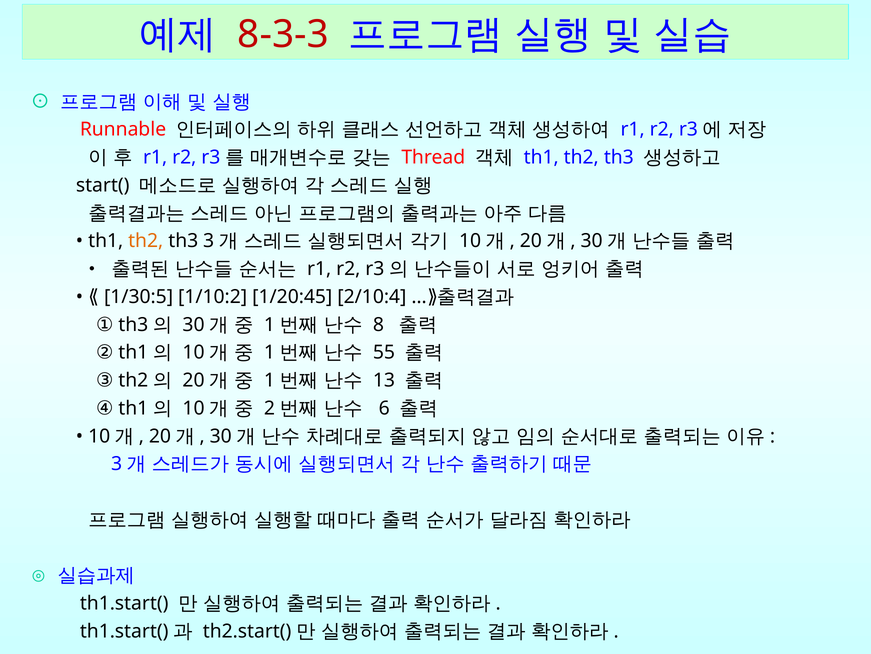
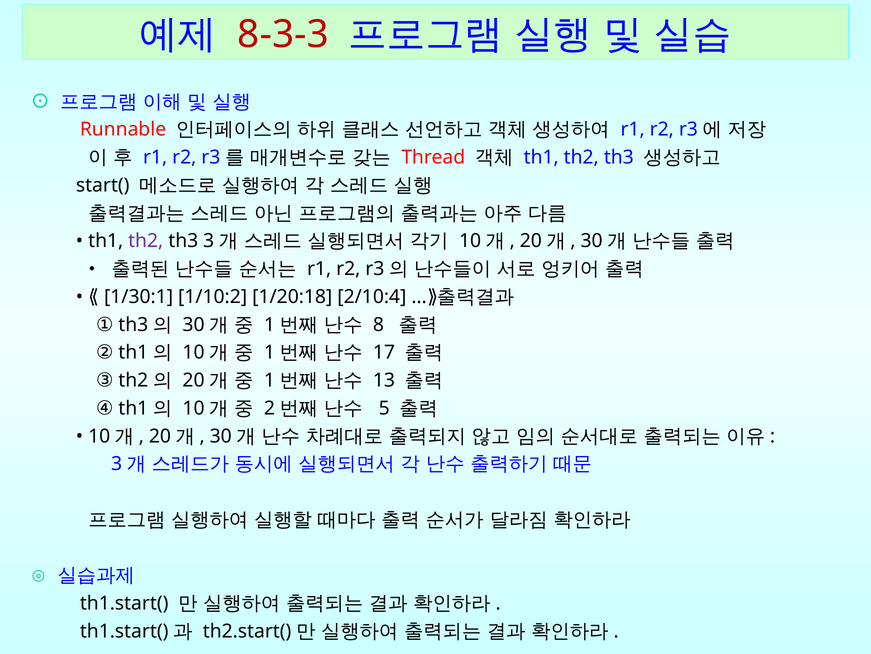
th2 colour: orange -> purple (146, 241)
1/30:5: 1/30:5 -> 1/30:1 (139, 296)
1/20:45: 1/20:45 -> 1/20:18 (292, 296)
55: 55 -> 17 (384, 352)
6: 6 -> 5 (384, 408)
